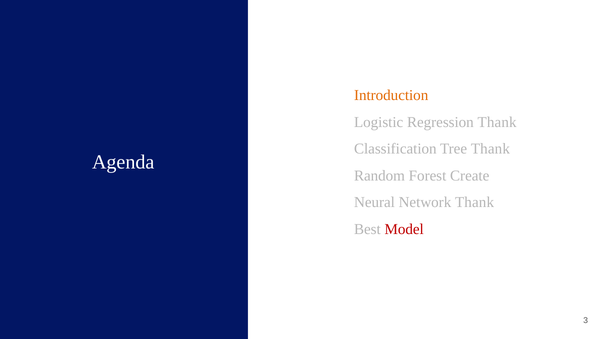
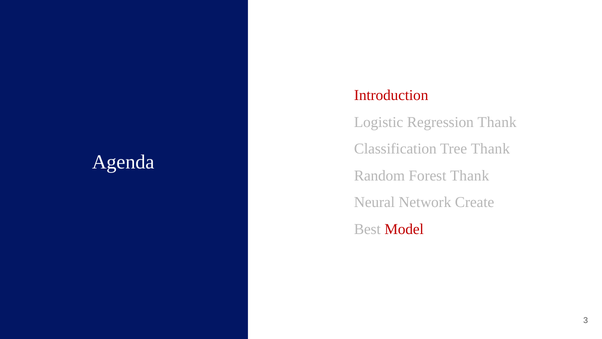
Introduction colour: orange -> red (391, 95)
Forest Create: Create -> Thank (470, 175)
Network Thank: Thank -> Create (475, 202)
